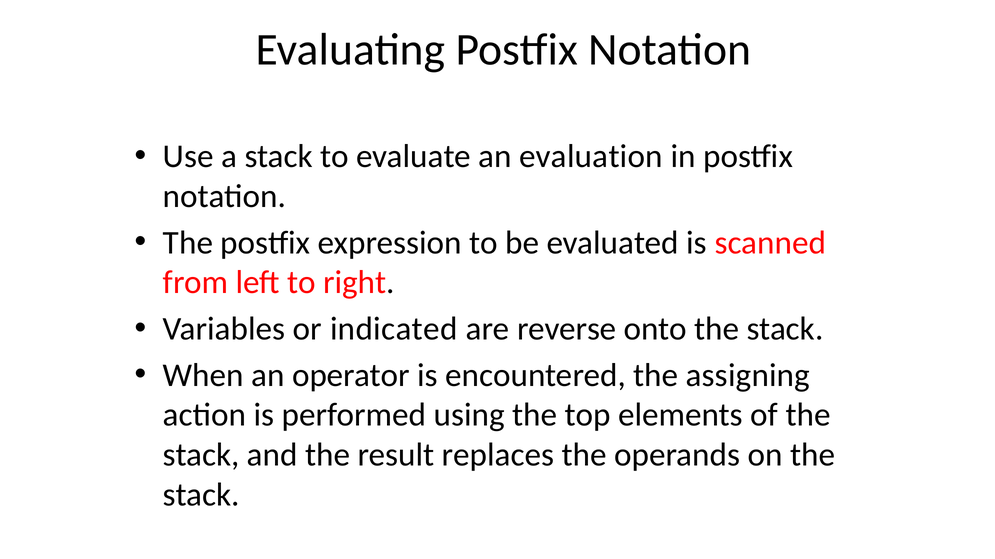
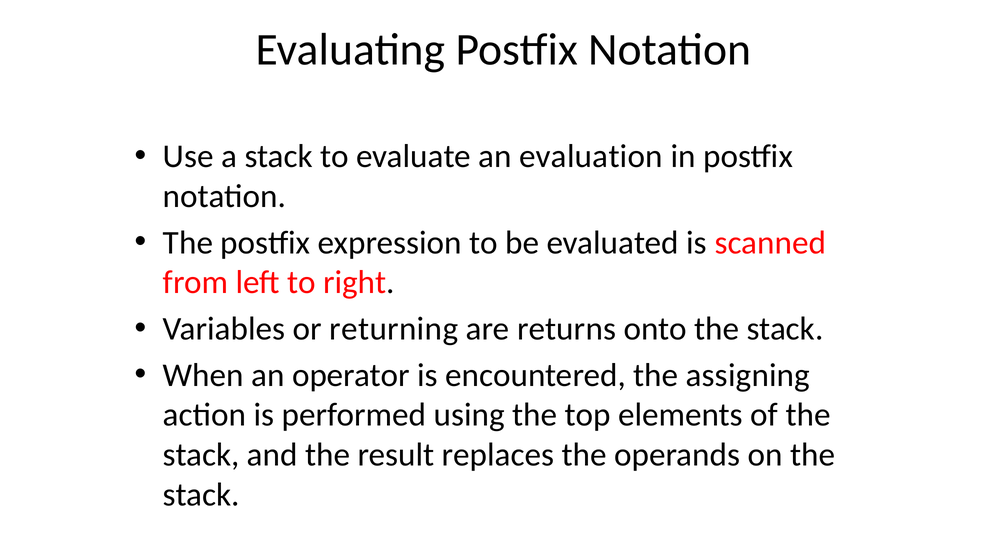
indicated: indicated -> returning (394, 329)
reverse: reverse -> returns (567, 329)
